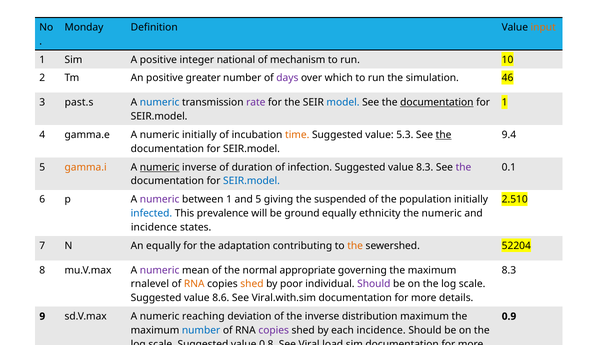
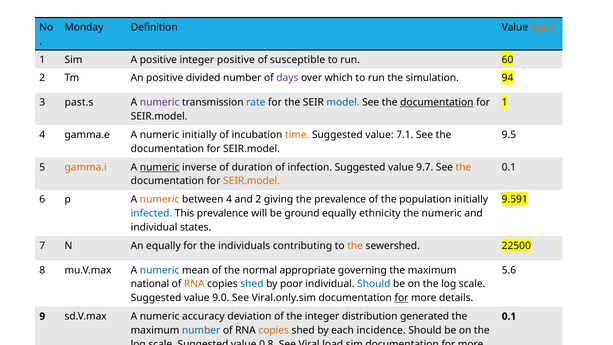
integer national: national -> positive (236, 60)
mechanism: mechanism -> susceptible (298, 60)
10: 10 -> 60 (508, 60)
greater: greater -> divided (203, 78)
46: 46 -> 94 (508, 78)
numeric colour: blue -> purple (160, 102)
rate colour: purple -> blue (256, 102)
5.3: 5.3 -> 7.1 (405, 135)
the underline: present -> none (444, 135)
9.4: 9.4 -> 9.5 (509, 135)
value 8.3: 8.3 -> 9.7 (425, 167)
the colour: purple -> orange (464, 167)
SEIR.model colour: blue -> orange (252, 181)
numeric colour: purple -> orange (160, 199)
between 1: 1 -> 4 (229, 199)
and 5: 5 -> 2 (258, 199)
the suspended: suspended -> prevalence (340, 199)
2.510: 2.510 -> 9.591 (515, 199)
incidence: incidence -> individual (154, 227)
adaptation: adaptation -> individuals (244, 246)
52204: 52204 -> 22500 (516, 246)
numeric colour: purple -> blue (160, 270)
8.3: 8.3 -> 5.6 (509, 270)
rnalevel: rnalevel -> national (150, 284)
shed colour: orange -> blue (252, 284)
Should colour: purple -> blue (374, 284)
8.6: 8.6 -> 9.0 (221, 298)
Viral.with.sim: Viral.with.sim -> Viral.only.sim (284, 298)
for underline: none -> present (401, 298)
reaching: reaching -> accuracy (203, 316)
the inverse: inverse -> integer (322, 316)
distribution maximum: maximum -> generated (425, 316)
0.9: 0.9 -> 0.1 (509, 316)
copies colour: purple -> orange (274, 330)
